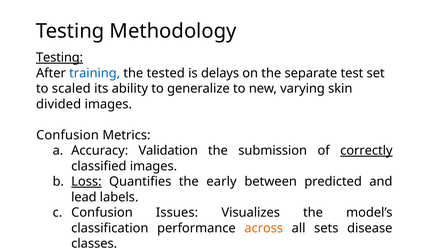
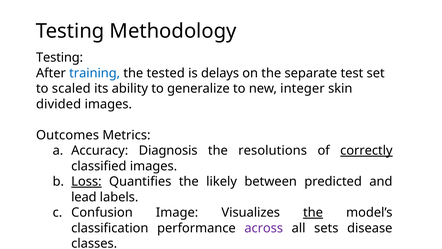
Testing underline: present -> none (60, 57)
varying: varying -> integer (302, 88)
Confusion: Confusion -> Outcomes (68, 135)
Validation: Validation -> Diagnosis (168, 150)
submission: submission -> resolutions (273, 150)
early: early -> likely (222, 181)
Issues: Issues -> Image (177, 212)
the underline: none -> present (313, 212)
across colour: orange -> purple (264, 228)
